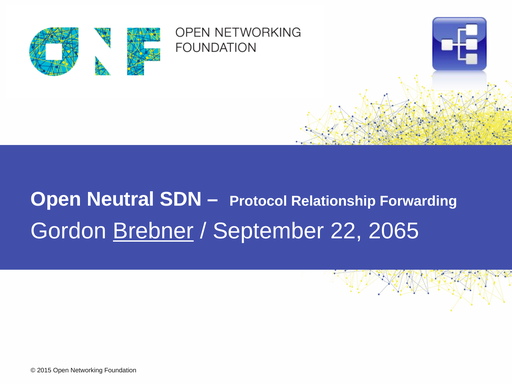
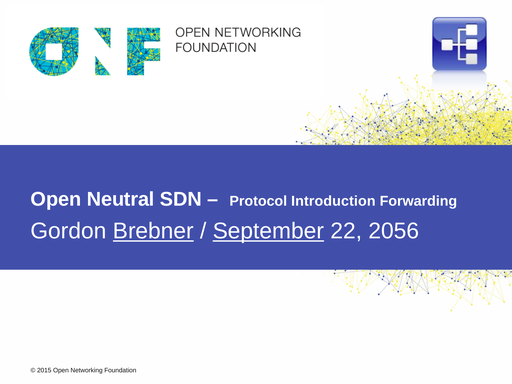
Relationship: Relationship -> Introduction (333, 201)
September underline: none -> present (268, 231)
2065: 2065 -> 2056 (394, 231)
